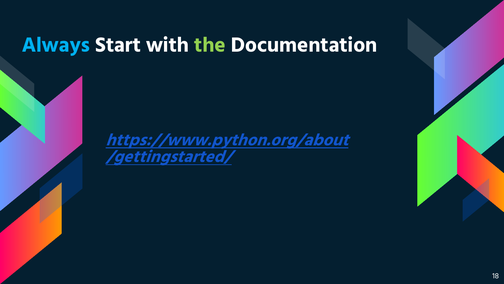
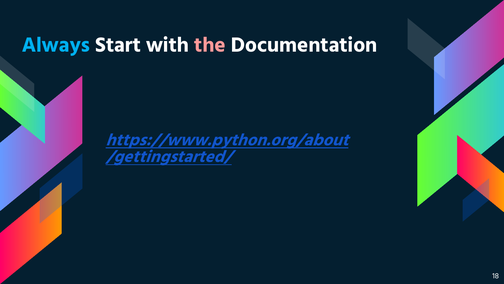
the colour: light green -> pink (210, 45)
